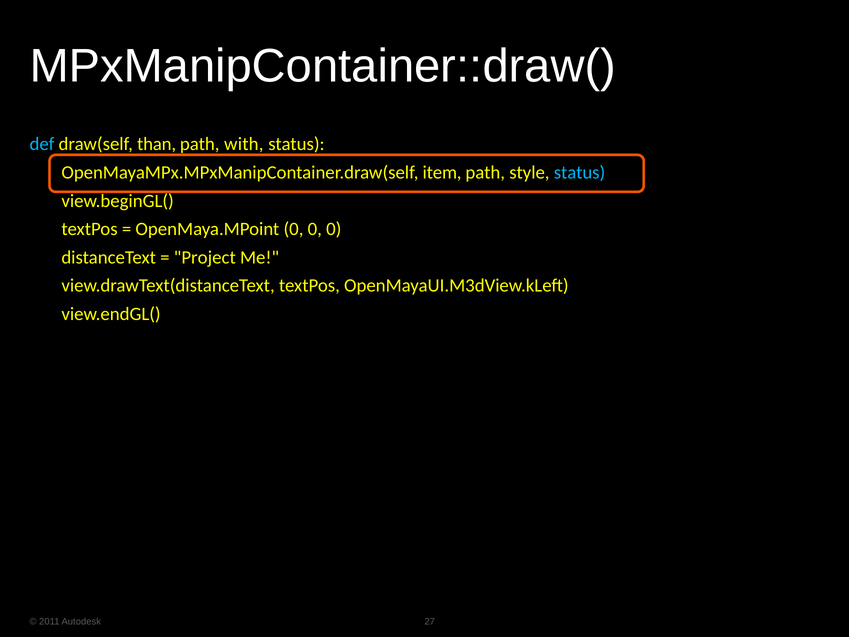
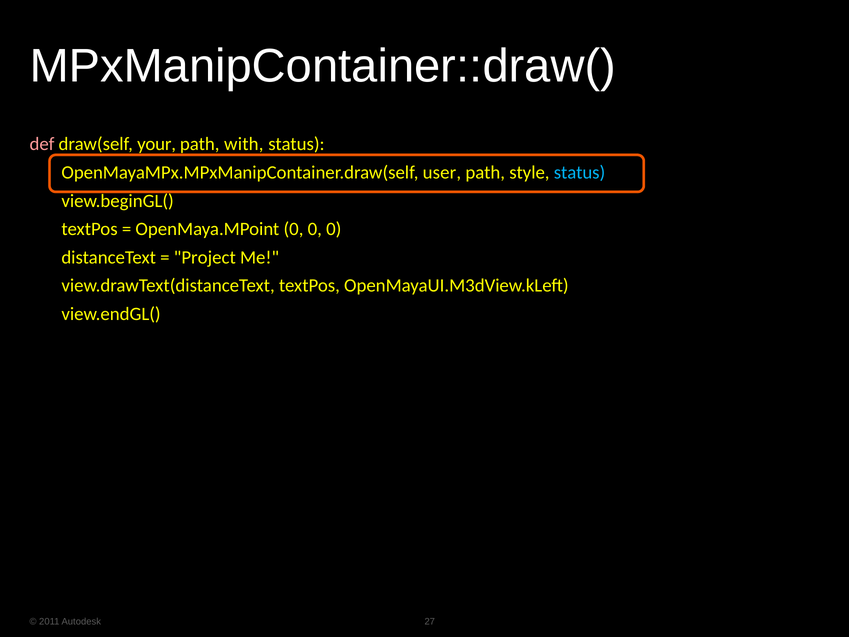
def colour: light blue -> pink (42, 144)
than: than -> your (157, 144)
item: item -> user (442, 172)
